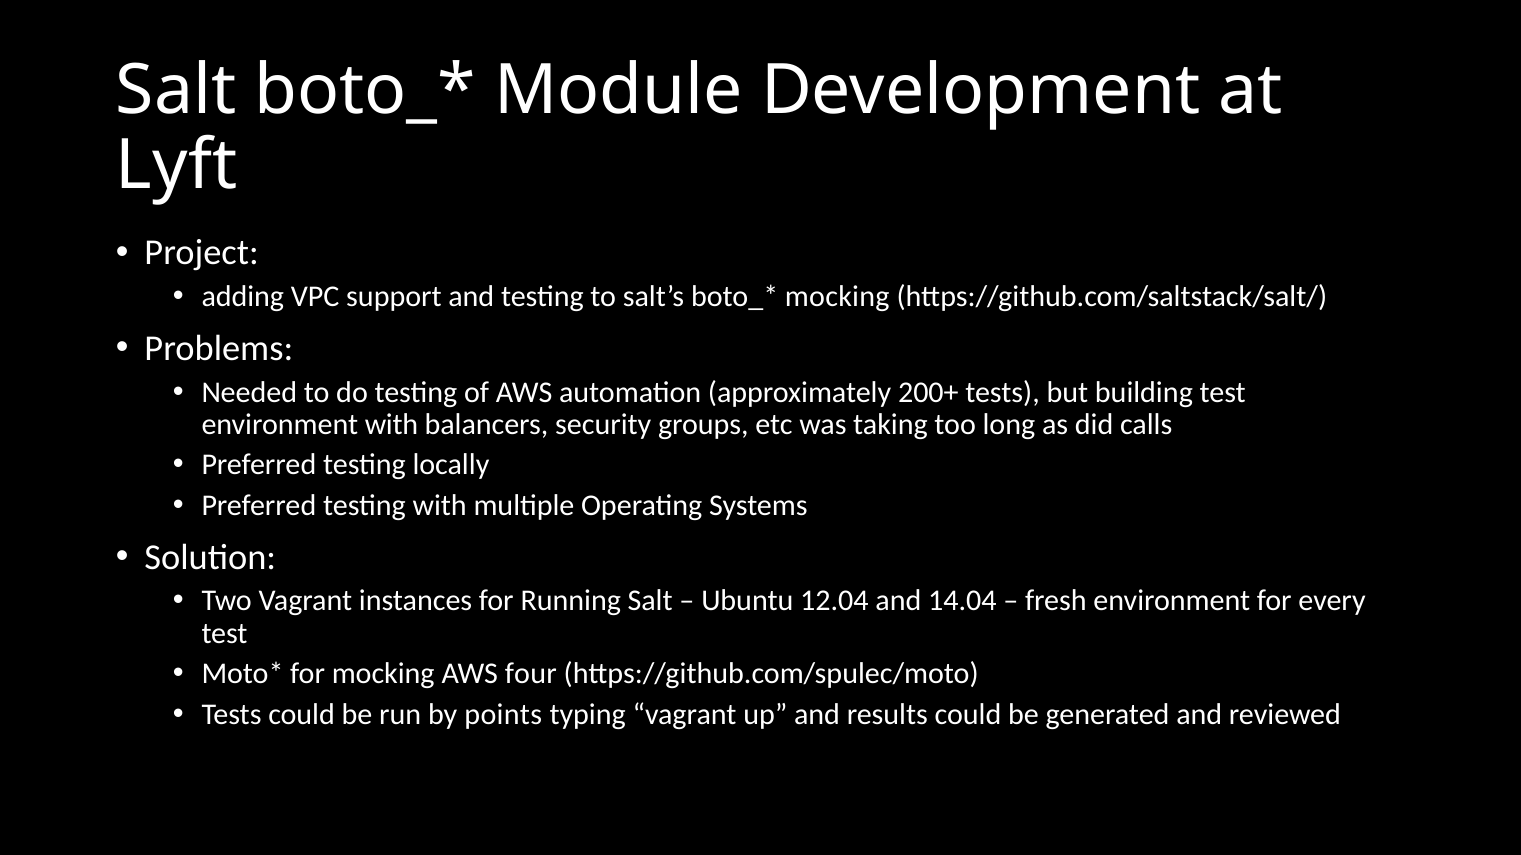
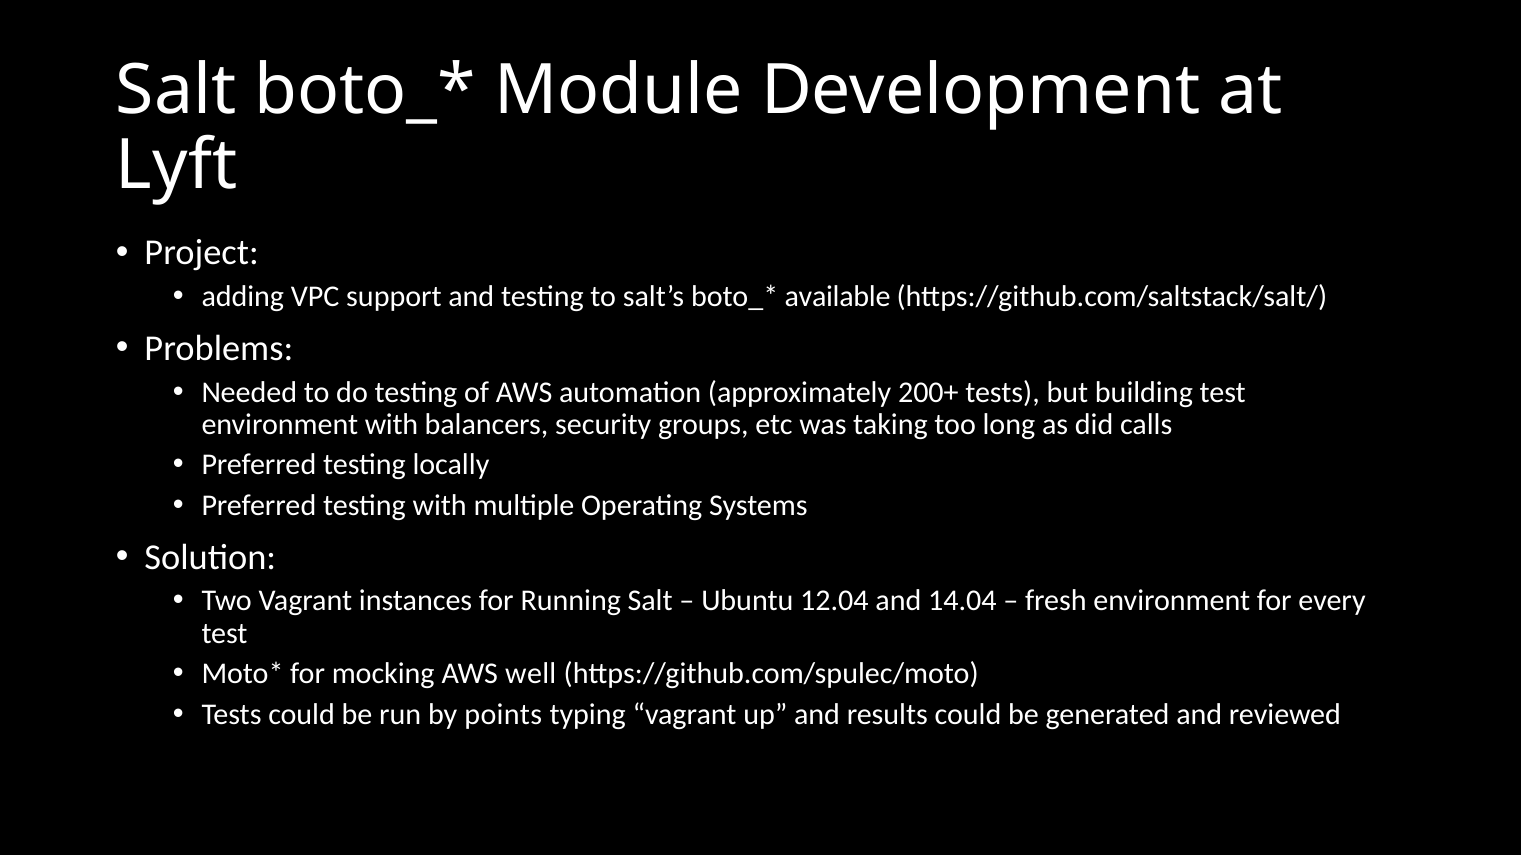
mocking: mocking -> available (838, 297)
four: four -> well (531, 674)
